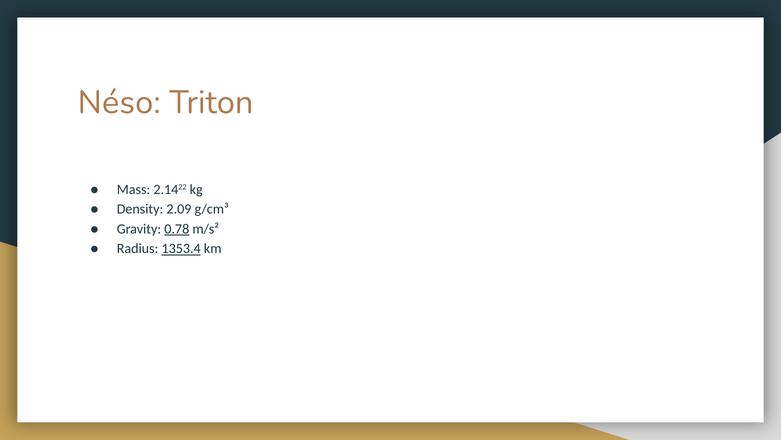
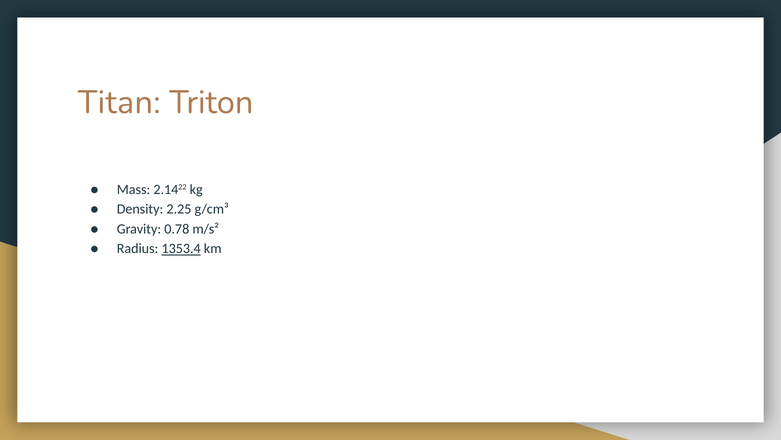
Néso: Néso -> Titan (119, 102)
2.09: 2.09 -> 2.25 (179, 209)
0.78 underline: present -> none (177, 229)
